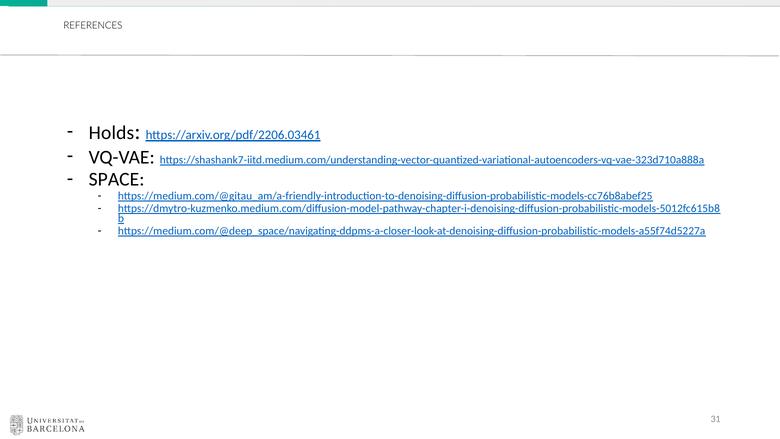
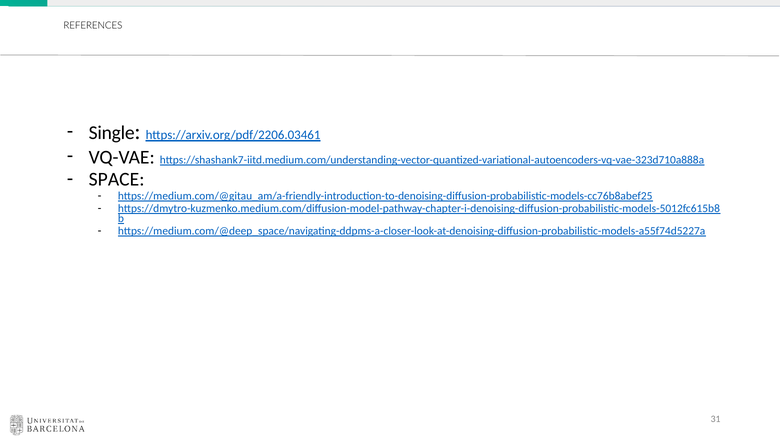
Holds: Holds -> Single (112, 133)
